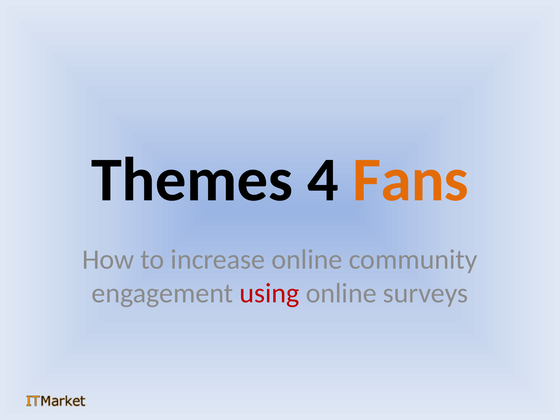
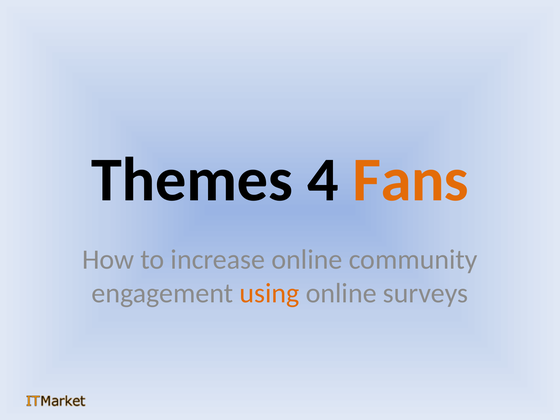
using colour: red -> orange (269, 293)
